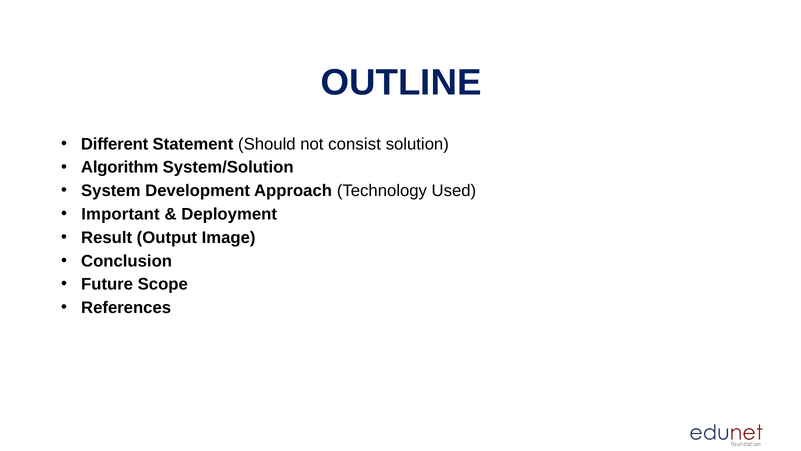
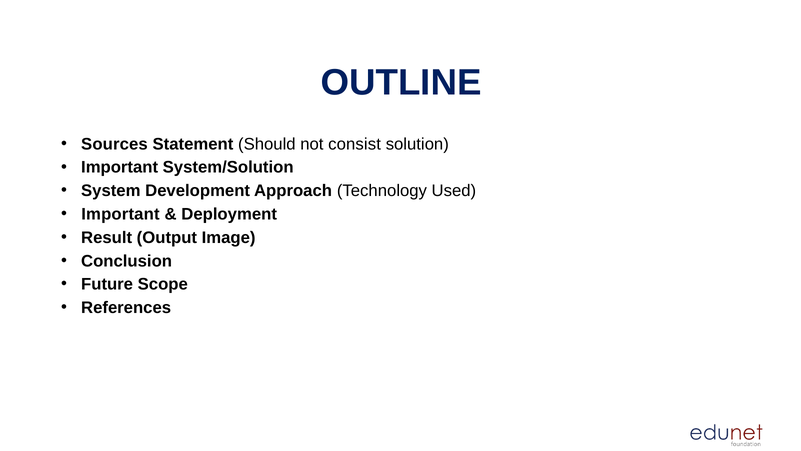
Different: Different -> Sources (114, 144)
Algorithm: Algorithm -> Important (120, 167)
